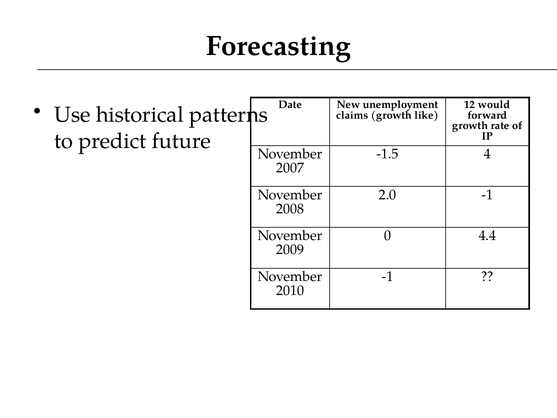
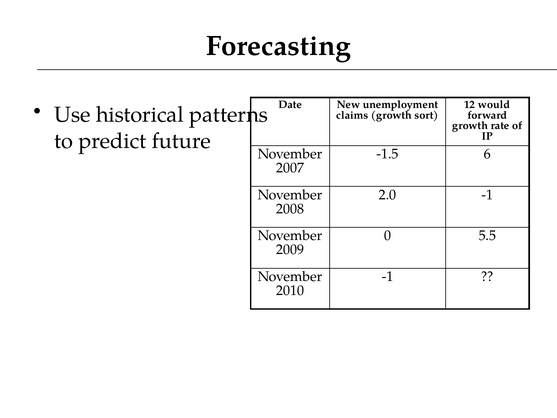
like: like -> sort (427, 115)
4: 4 -> 6 (487, 154)
4.4: 4.4 -> 5.5 (487, 235)
